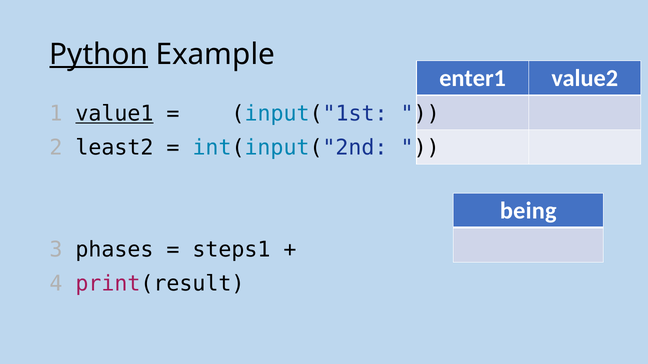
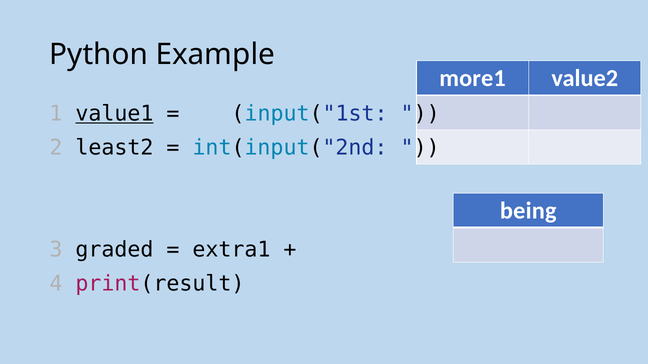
Python underline: present -> none (99, 54)
enter1: enter1 -> more1 (473, 78)
phases: phases -> graded (114, 250)
steps1: steps1 -> extra1 (231, 250)
